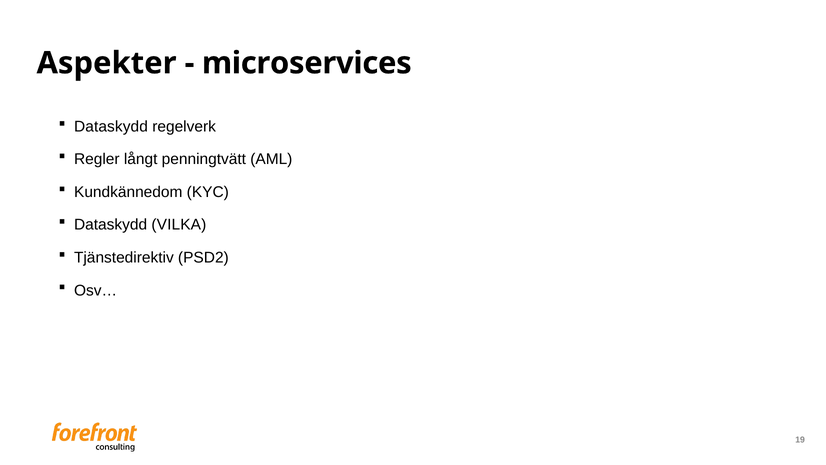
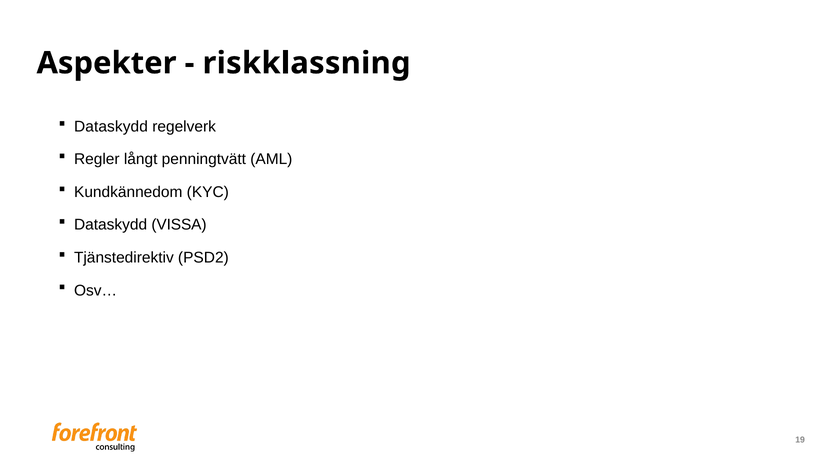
microservices: microservices -> riskklassning (307, 63)
VILKA: VILKA -> VISSA (179, 225)
